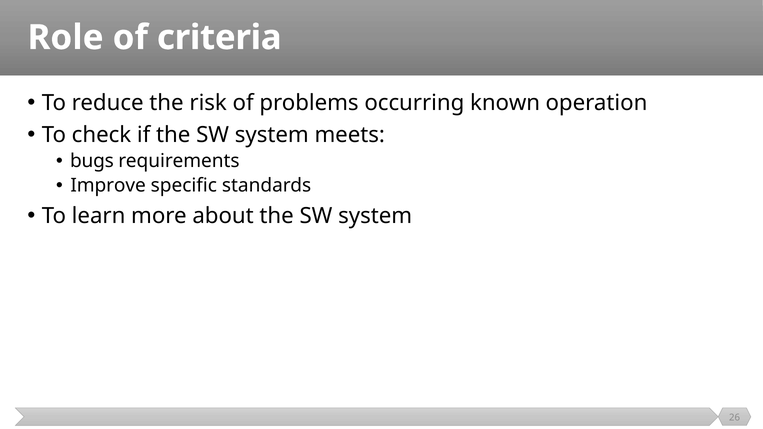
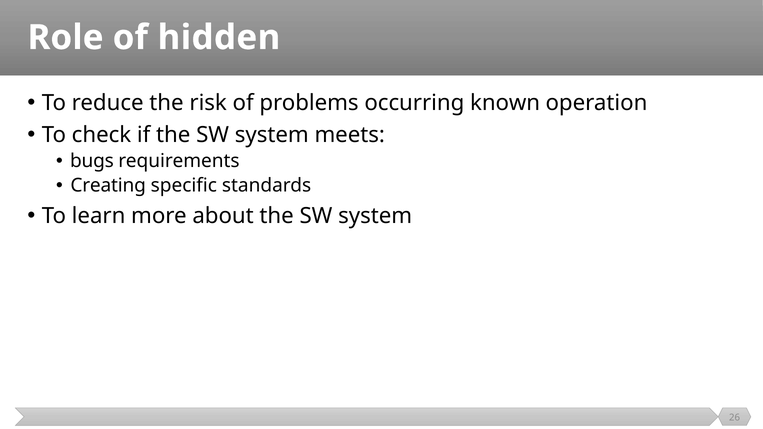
criteria: criteria -> hidden (219, 38)
Improve: Improve -> Creating (108, 186)
